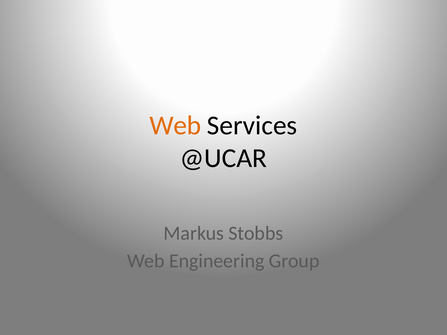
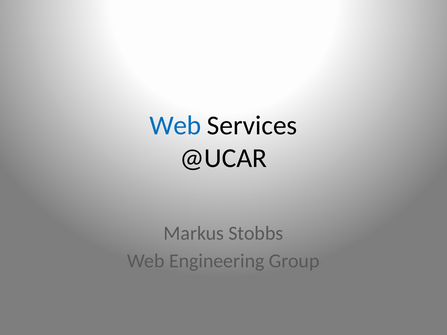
Web colour: orange -> blue (175, 126)
